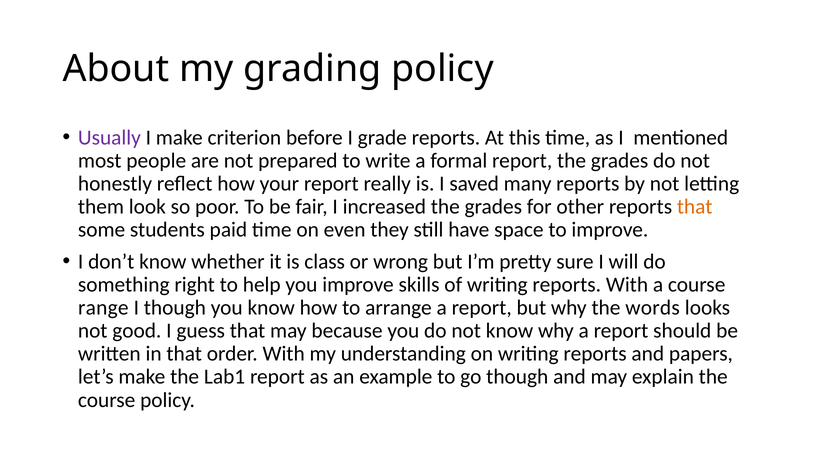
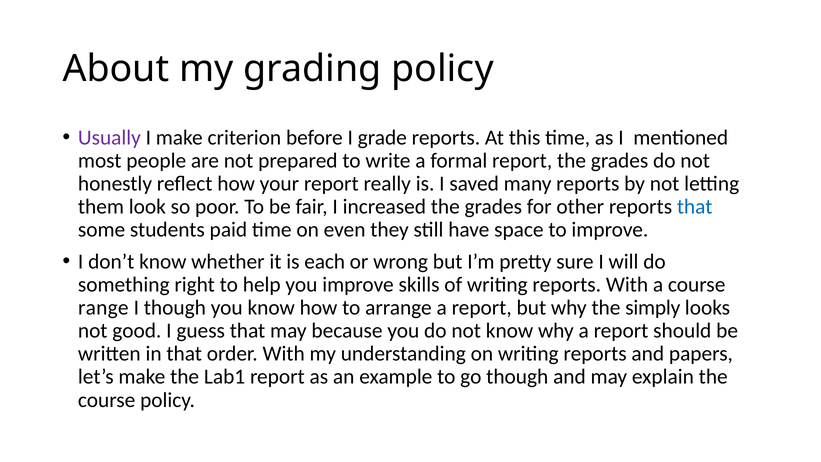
that colour: orange -> blue (695, 207)
class: class -> each (325, 261)
words: words -> simply (653, 308)
